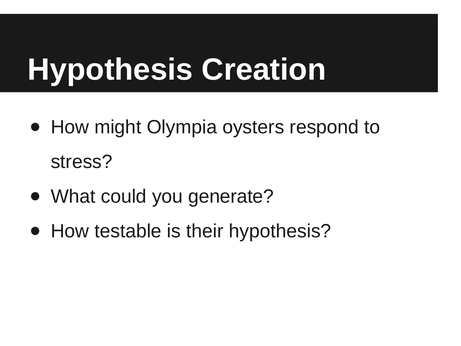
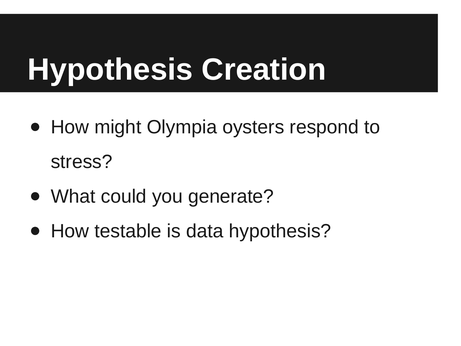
their: their -> data (205, 231)
